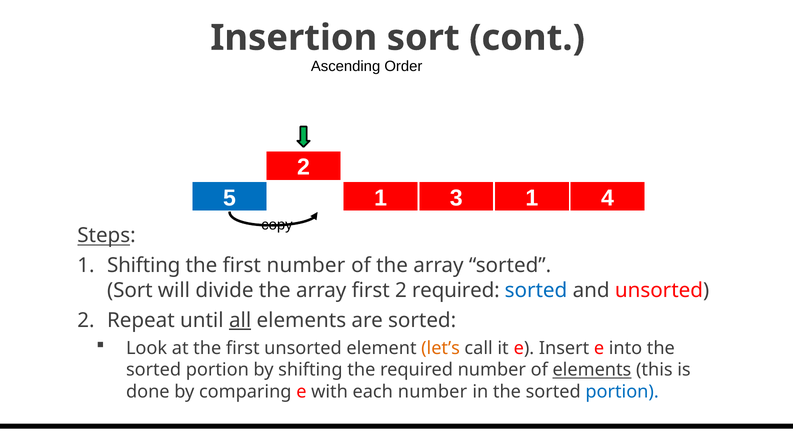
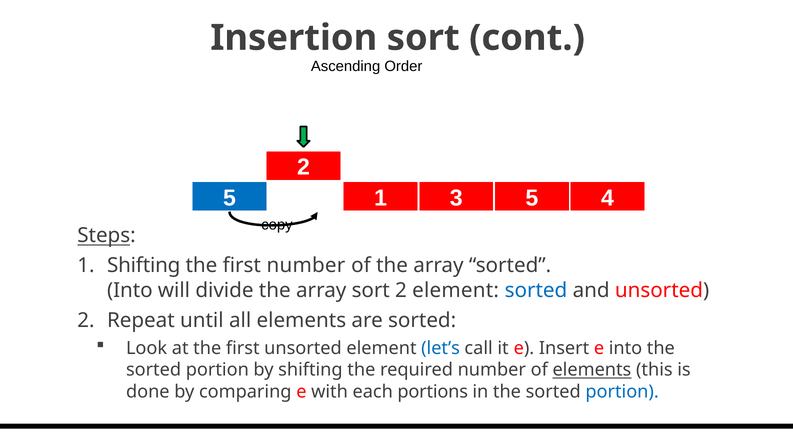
3 1: 1 -> 5 (532, 198)
Sort: Sort -> Into (130, 291)
array first: first -> sort (371, 291)
2 required: required -> element (456, 291)
all underline: present -> none (240, 321)
let’s colour: orange -> blue (441, 348)
each number: number -> portions (433, 392)
